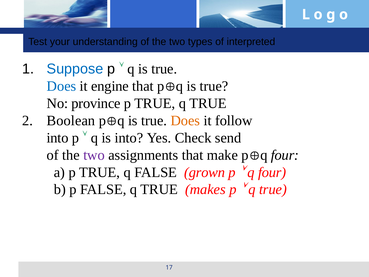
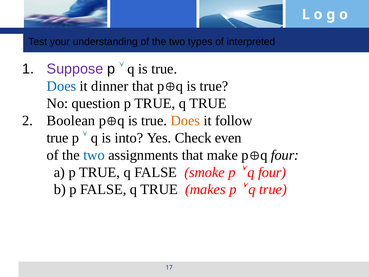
Suppose colour: blue -> purple (75, 69)
engine: engine -> dinner (110, 86)
province: province -> question (96, 103)
into: into -> true (58, 138)
send: send -> even (228, 138)
two colour: purple -> blue (94, 155)
grown: grown -> smoke (205, 172)
